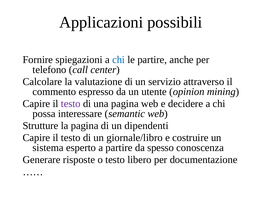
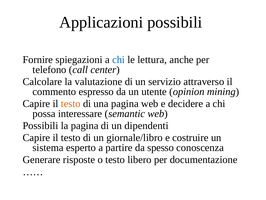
le partire: partire -> lettura (152, 60)
testo colour: purple -> orange (71, 103)
Strutture: Strutture -> Possibili (40, 125)
